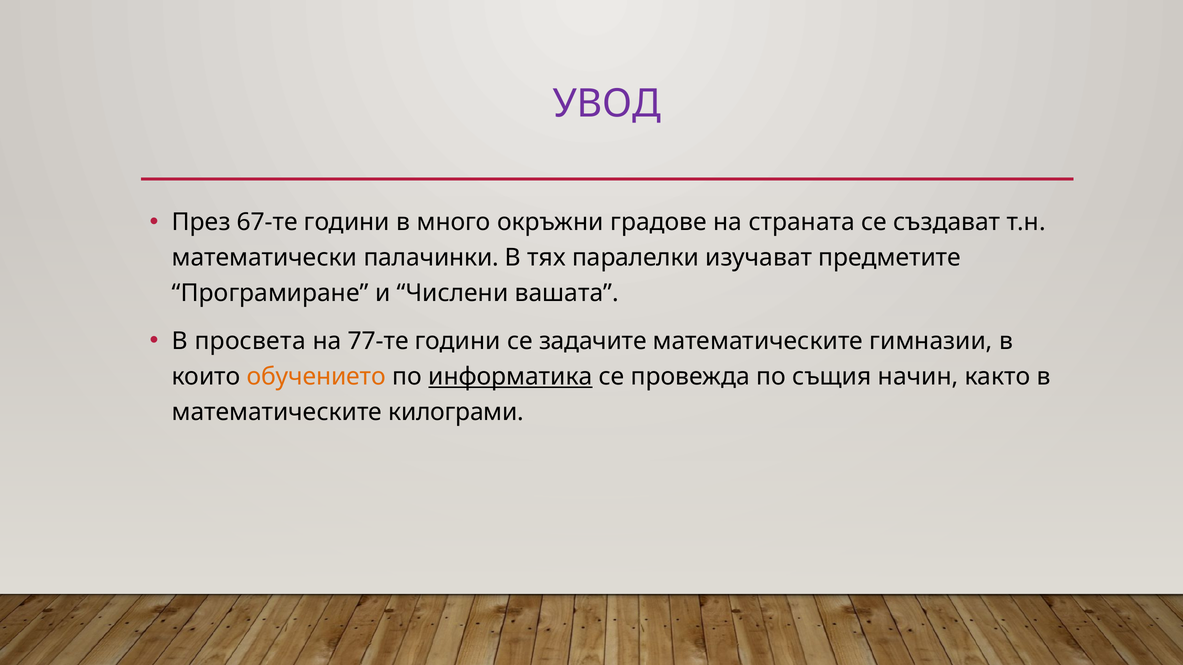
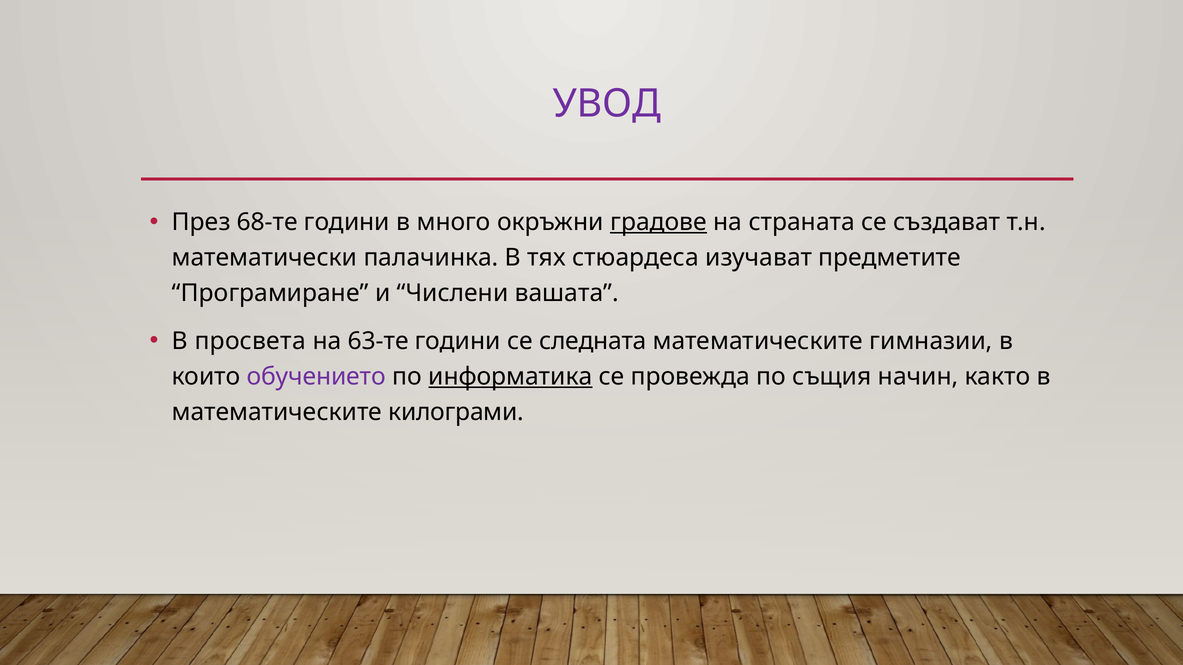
67-те: 67-те -> 68-те (267, 222)
градове underline: none -> present (659, 222)
палачинки: палачинки -> палачинка (431, 258)
паралелки: паралелки -> стюардеса (636, 258)
77-те: 77-те -> 63-те (378, 341)
задачите: задачите -> следната (593, 341)
обучението colour: orange -> purple (316, 377)
